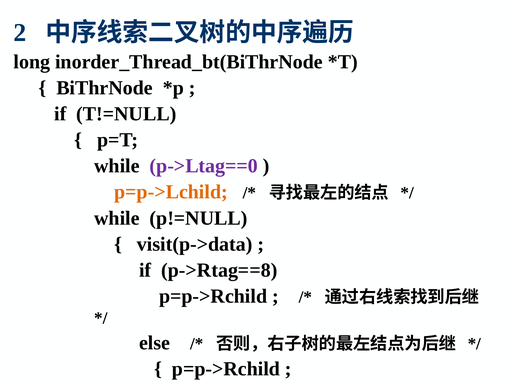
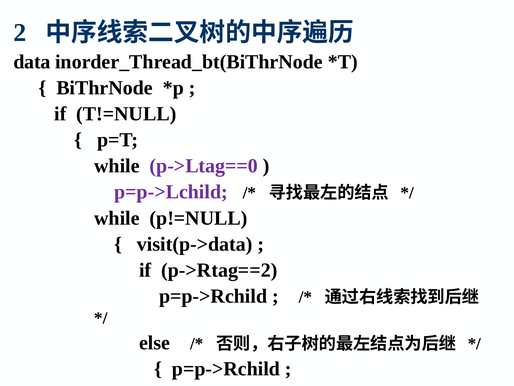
long: long -> data (32, 62)
p=p->Lchild colour: orange -> purple (171, 192)
p->Rtag==8: p->Rtag==8 -> p->Rtag==2 (219, 270)
